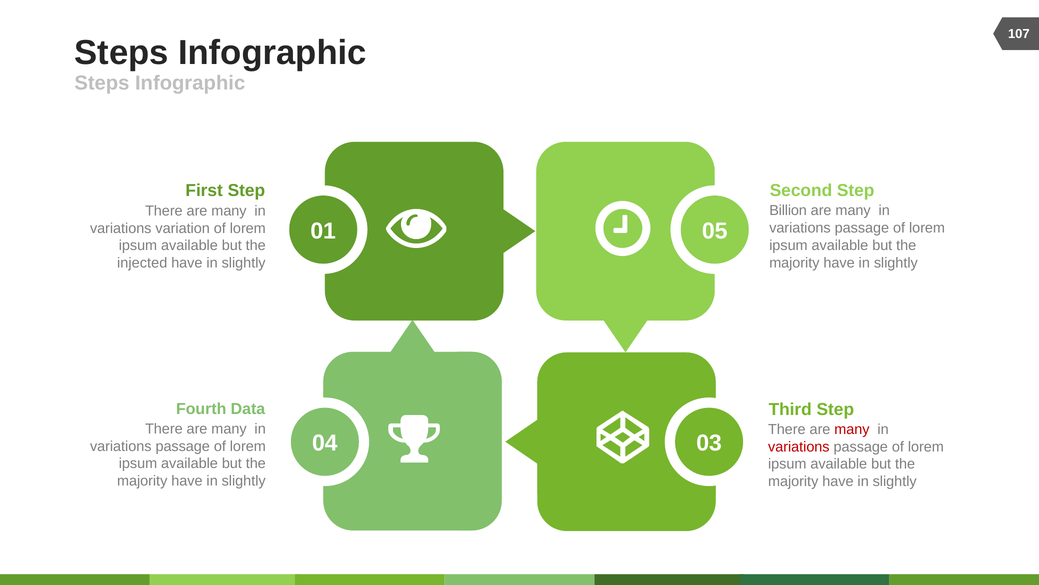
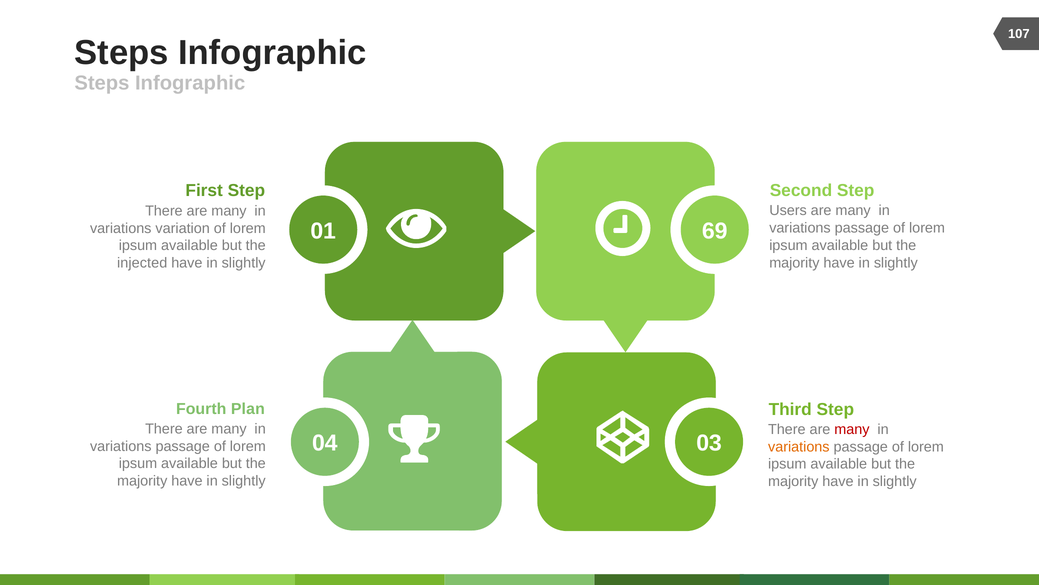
Billion: Billion -> Users (788, 211)
05: 05 -> 69 (715, 231)
Data: Data -> Plan (248, 409)
variations colour: red -> orange (799, 446)
